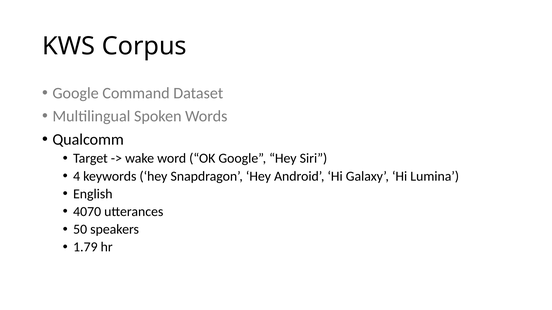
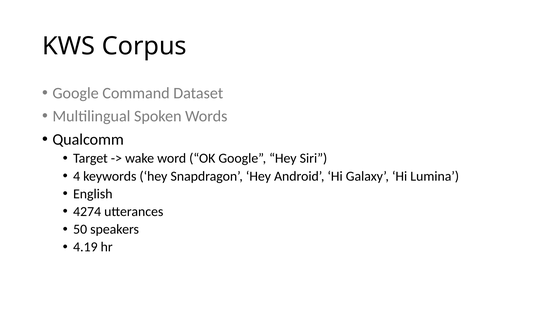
4070: 4070 -> 4274 (87, 212)
1.79: 1.79 -> 4.19 (85, 247)
